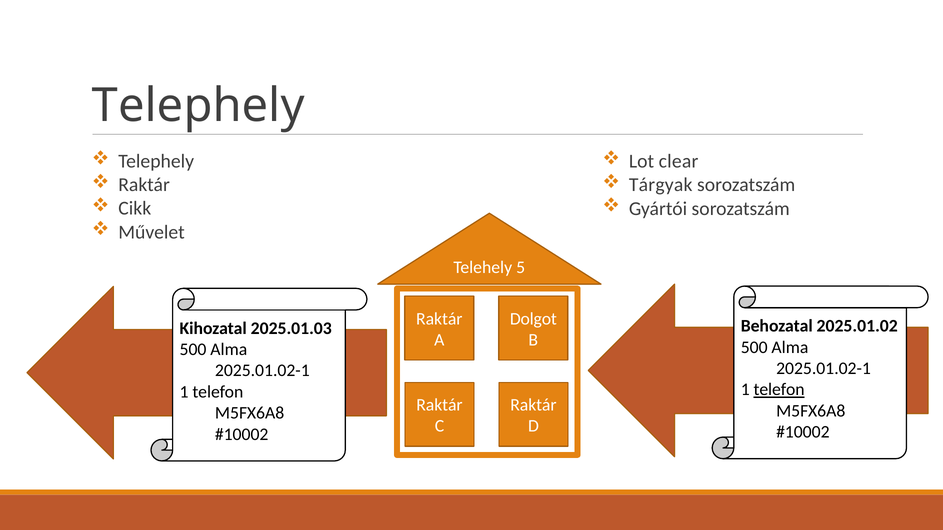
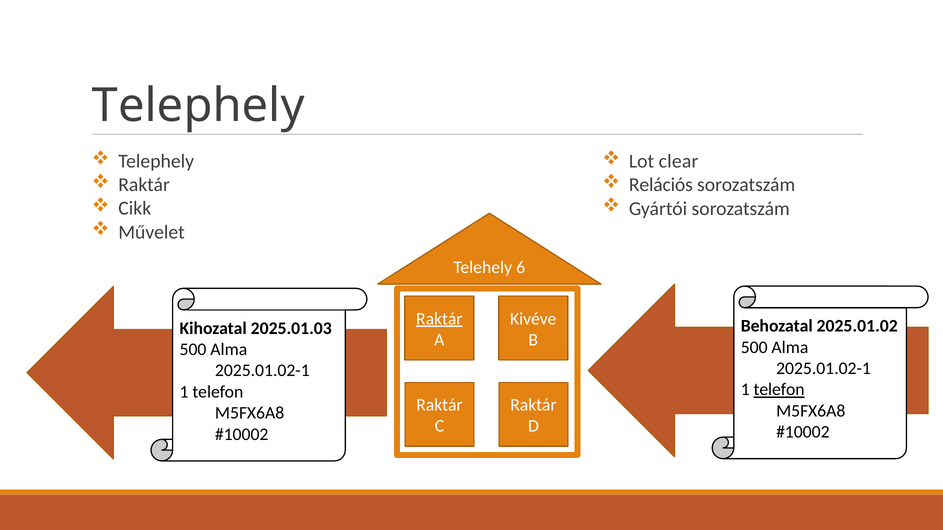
Tárgyak: Tárgyak -> Relációs (661, 185)
5: 5 -> 6 (521, 268)
Raktár underline: none -> present (439, 319)
Dolgot: Dolgot -> Kivéve (533, 319)
